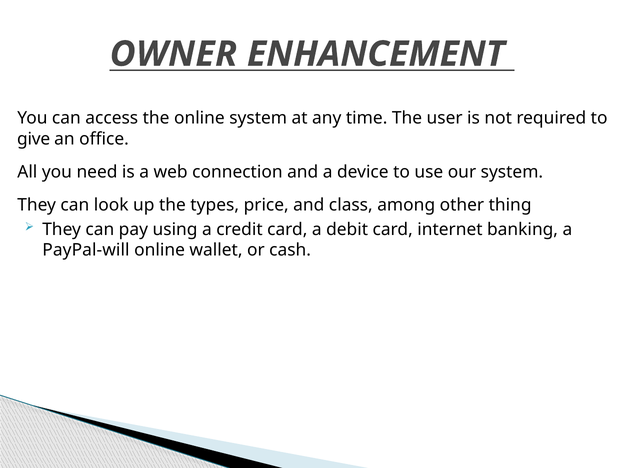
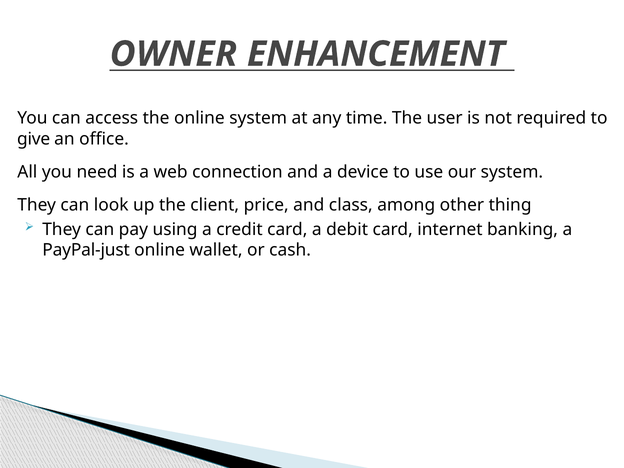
types: types -> client (215, 205)
PayPal-will: PayPal-will -> PayPal-just (86, 250)
